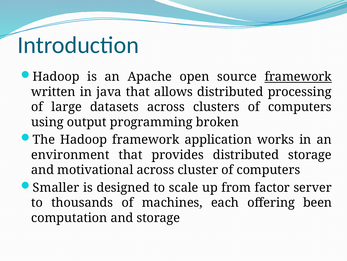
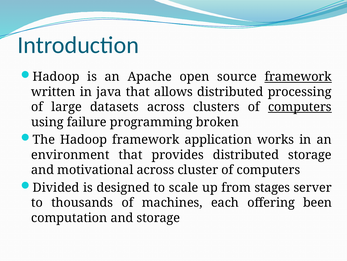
computers underline: none -> present (300, 107)
output: output -> failure (87, 122)
Smaller: Smaller -> Divided (56, 187)
factor: factor -> stages (272, 187)
